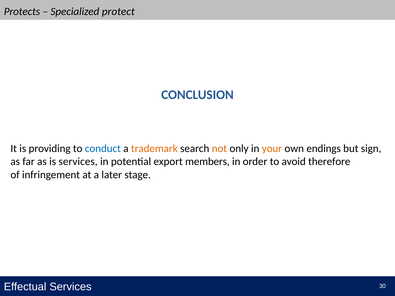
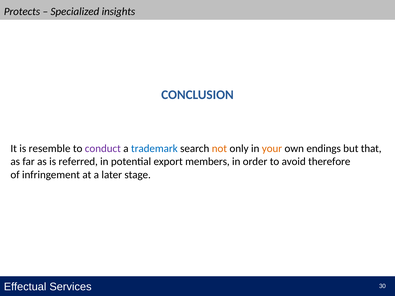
protect: protect -> insights (118, 11)
providing: providing -> resemble (50, 149)
conduct colour: blue -> purple (103, 149)
trademark colour: orange -> blue (154, 149)
sign: sign -> that (371, 149)
is services: services -> referred (78, 162)
